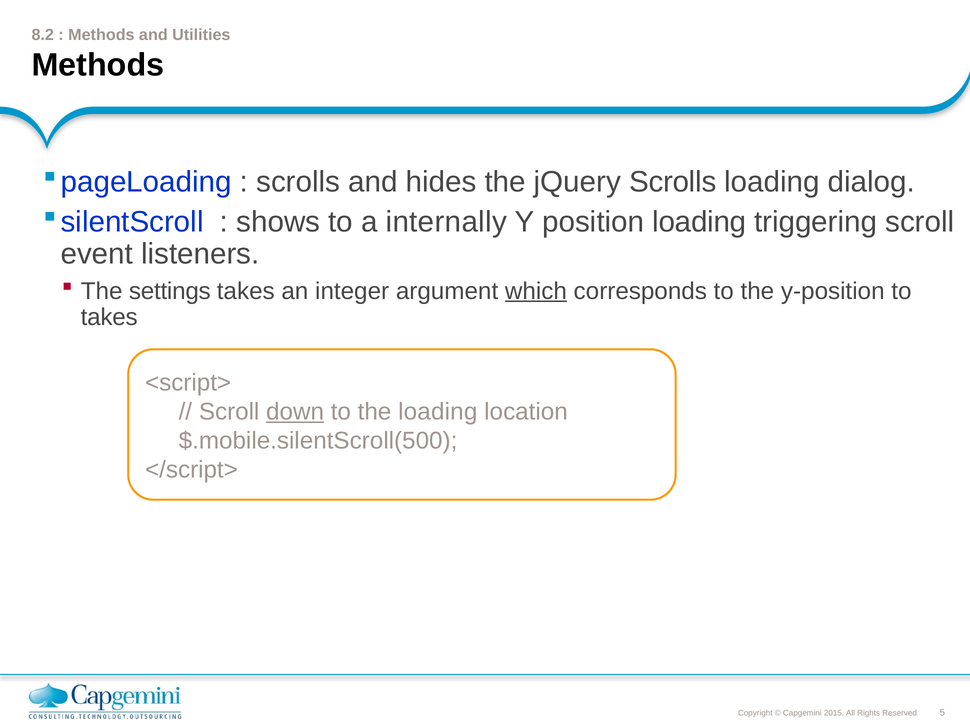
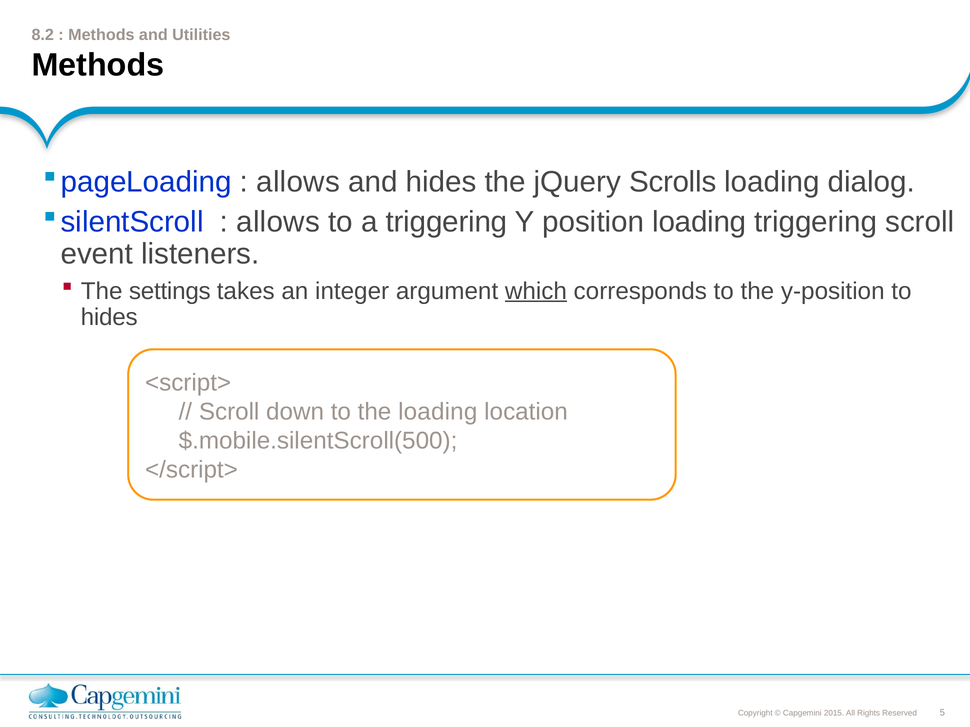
scrolls: scrolls -> allows (298, 182)
shows: shows -> allows (278, 222)
a internally: internally -> triggering (447, 222)
takes: takes -> hides (109, 317)
down underline: present -> none (295, 412)
